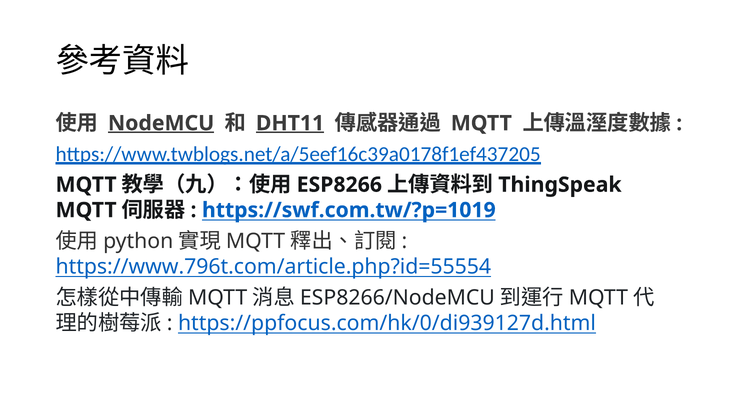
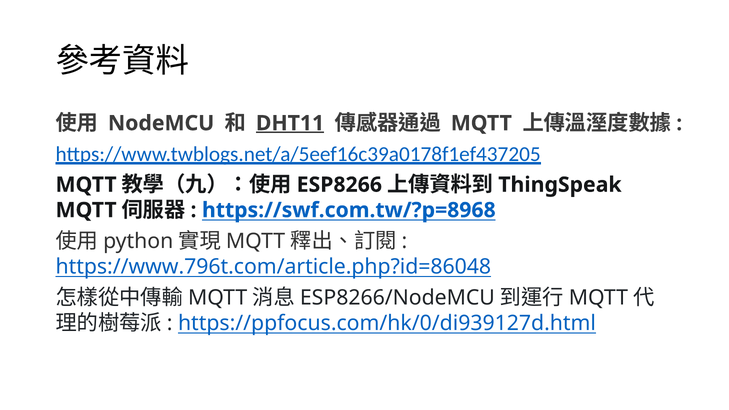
NodeMCU underline: present -> none (161, 123)
https://swf.com.tw/?p=1019: https://swf.com.tw/?p=1019 -> https://swf.com.tw/?p=8968 (349, 210)
https://www.796t.com/article.php?id=55554: https://www.796t.com/article.php?id=55554 -> https://www.796t.com/article.php?id=86048 (273, 267)
